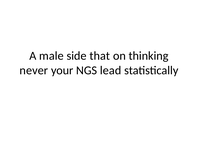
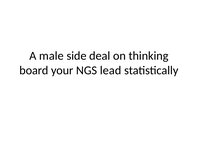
that: that -> deal (100, 56)
never: never -> board (34, 70)
